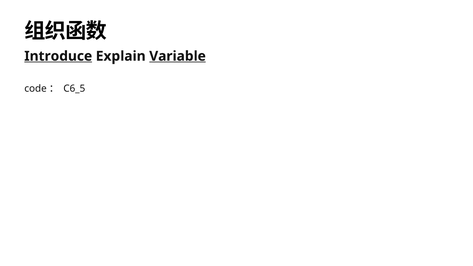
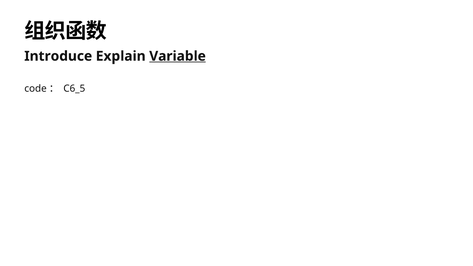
Introduce underline: present -> none (58, 56)
